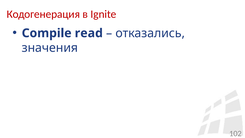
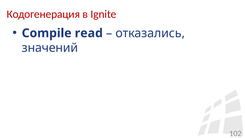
значения: значения -> значений (50, 48)
